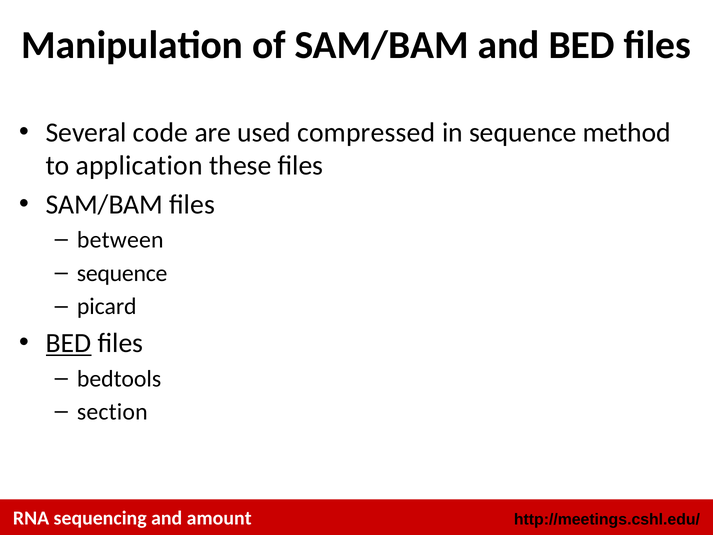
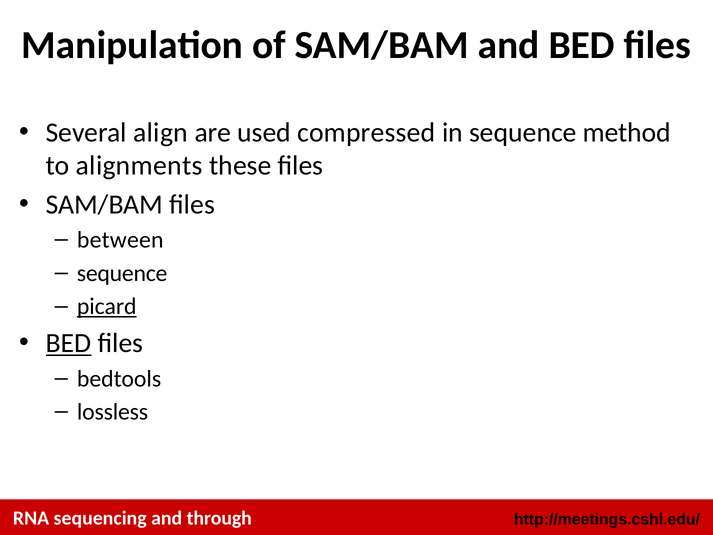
code: code -> align (161, 132)
application: application -> alignments (139, 166)
picard underline: none -> present (107, 306)
section: section -> lossless (113, 412)
amount: amount -> through (219, 518)
